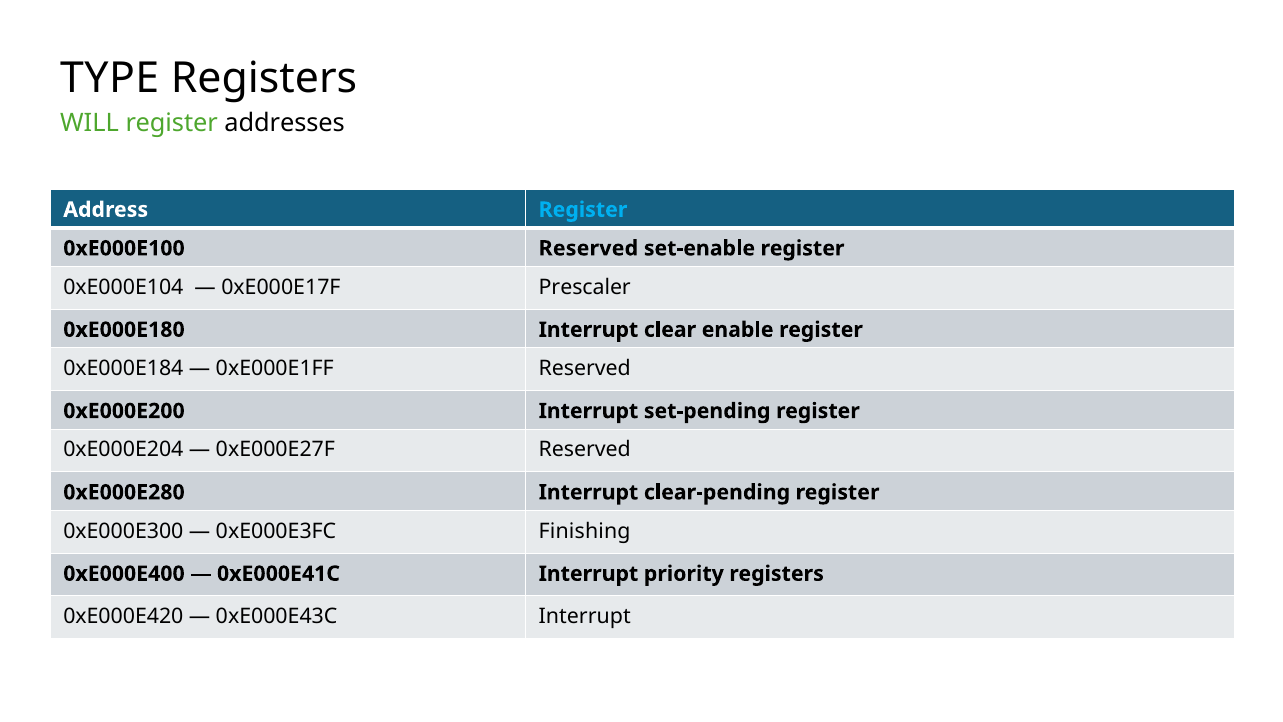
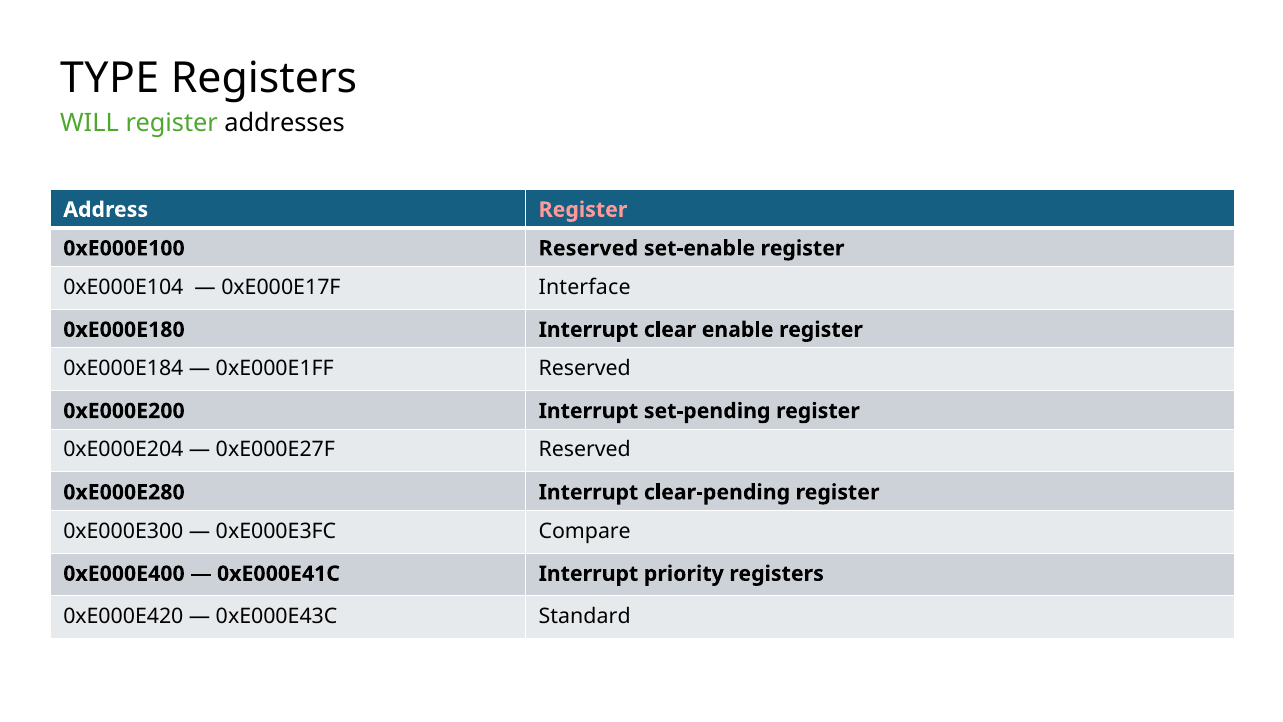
Register colour: light blue -> pink (583, 210)
Prescaler: Prescaler -> Interface (585, 287)
Finishing: Finishing -> Compare (585, 531)
0xE000E43C Interrupt: Interrupt -> Standard (585, 616)
